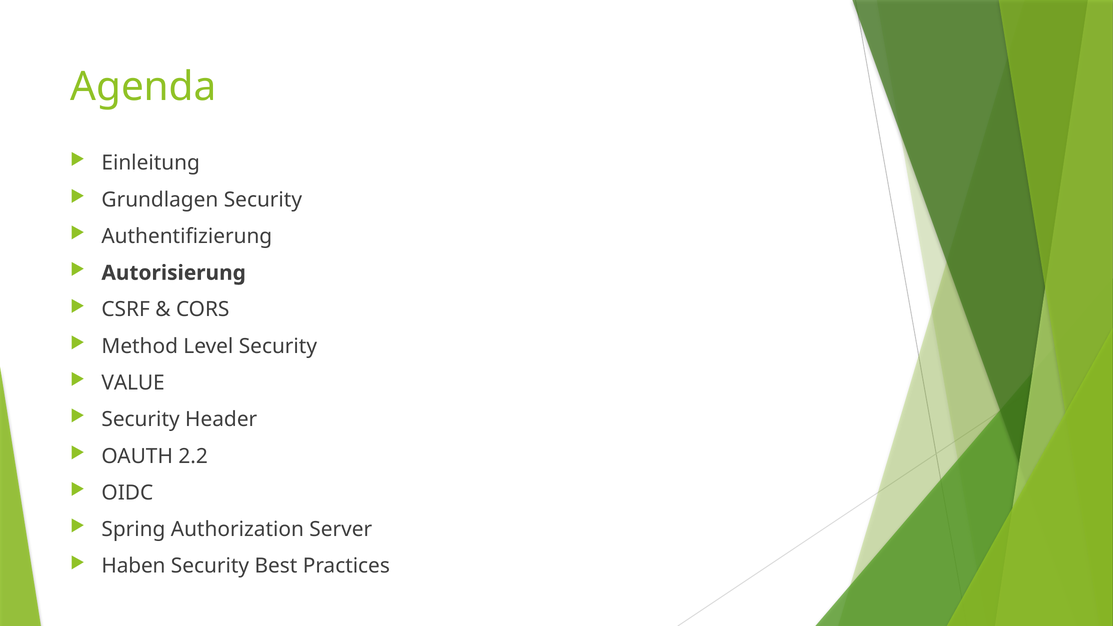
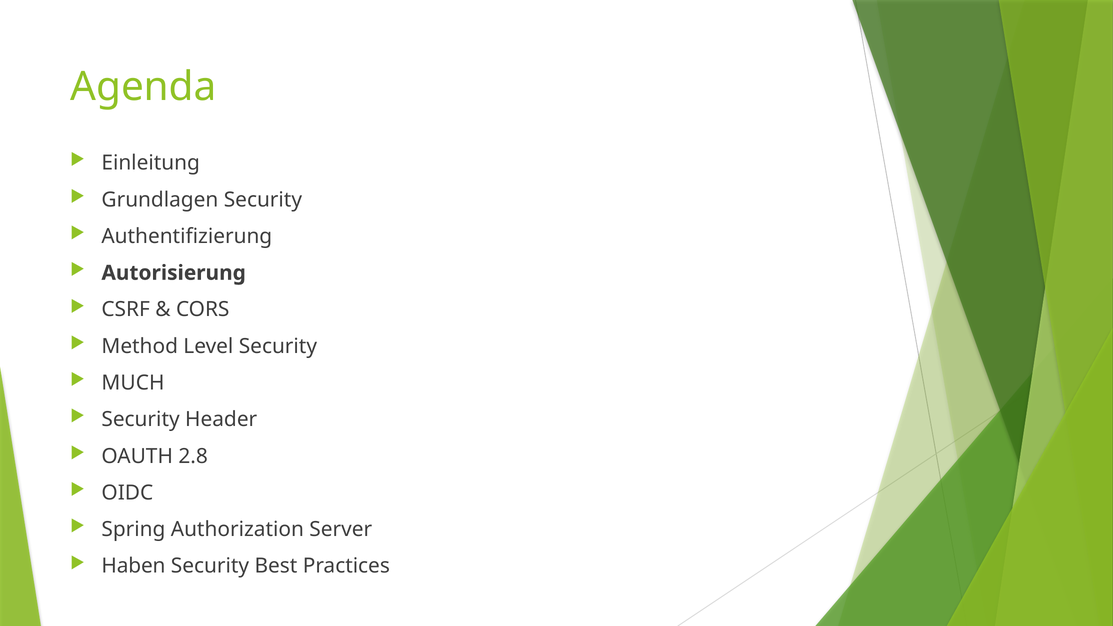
VALUE: VALUE -> MUCH (133, 383)
2.2: 2.2 -> 2.8 (193, 456)
